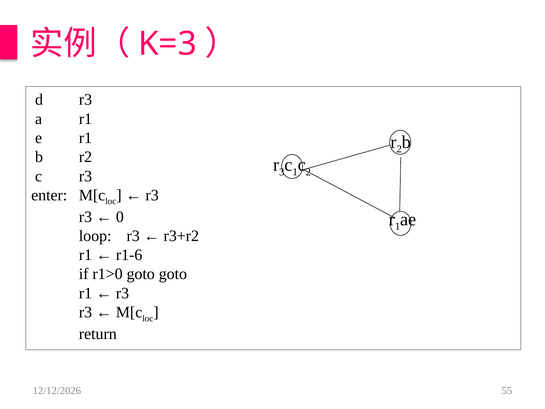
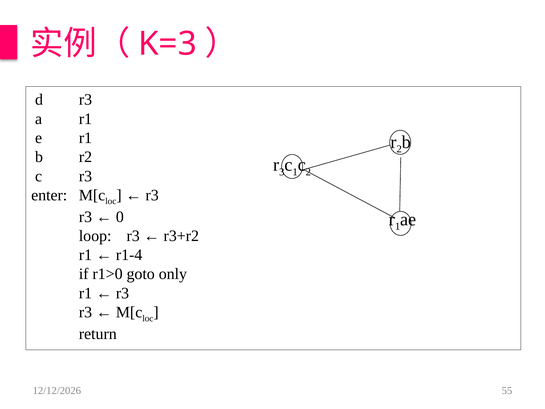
r1-6: r1-6 -> r1-4 (129, 255)
goto goto: goto -> only (173, 274)
